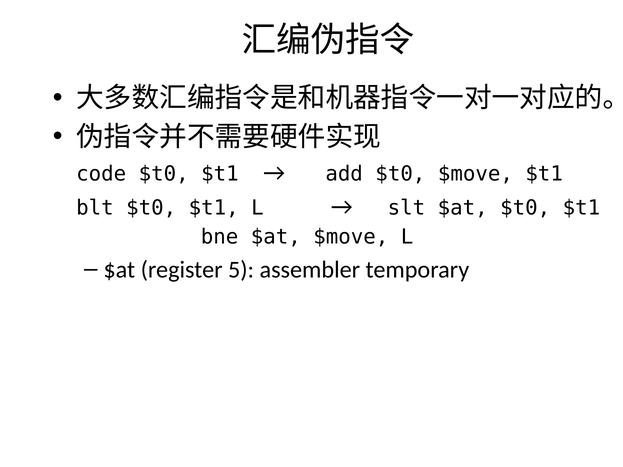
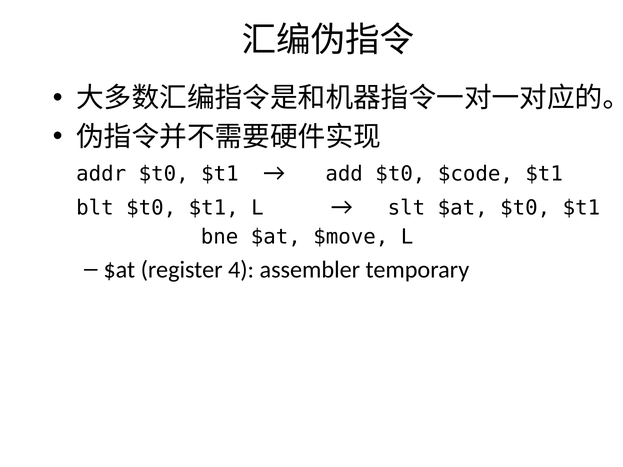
code: code -> addr (101, 174)
$t0 $move: $move -> $code (475, 174)
5: 5 -> 4 (241, 270)
